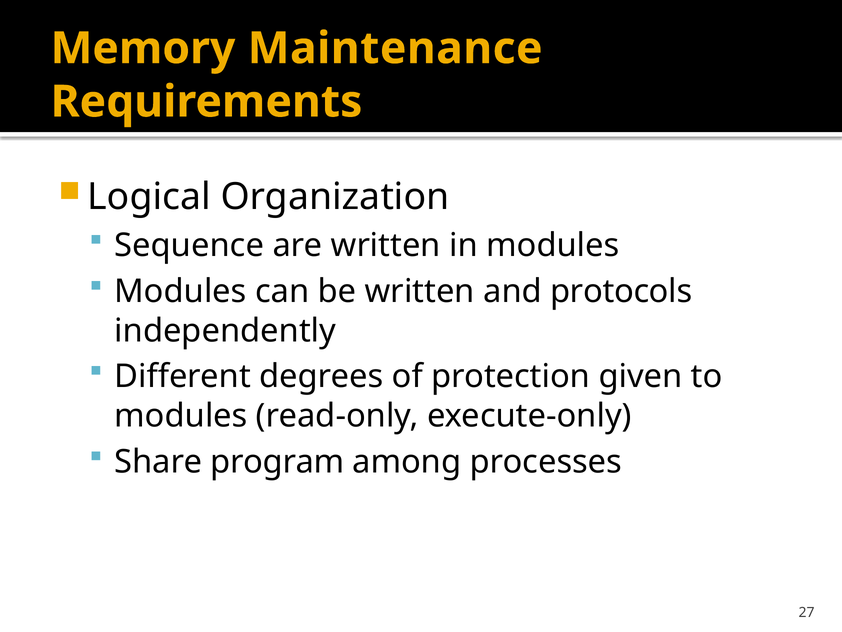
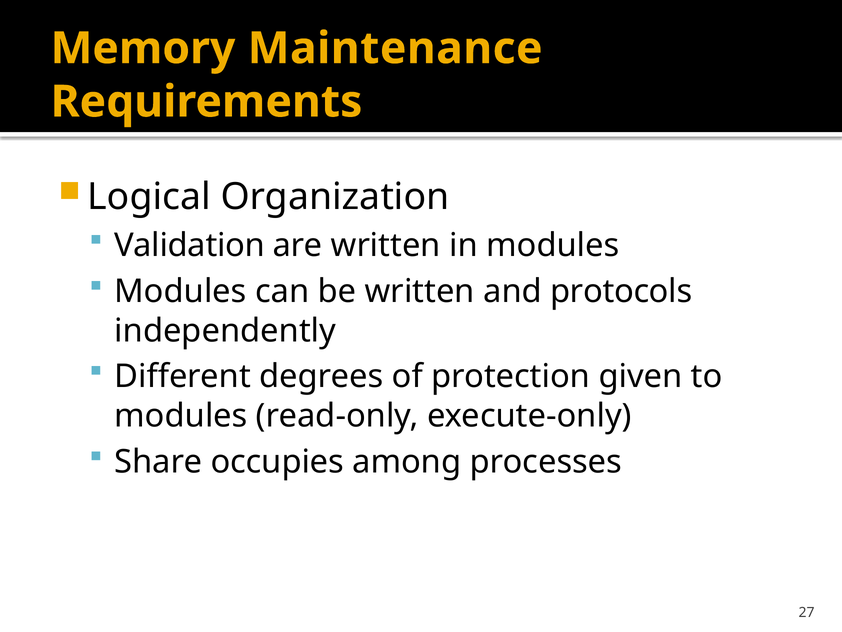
Sequence: Sequence -> Validation (189, 245)
program: program -> occupies (277, 462)
